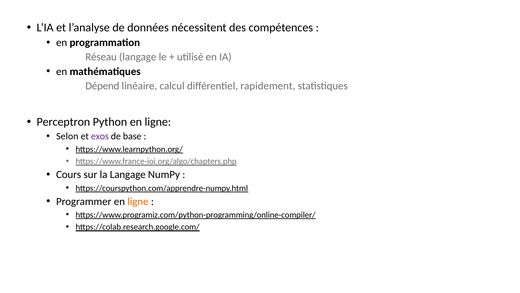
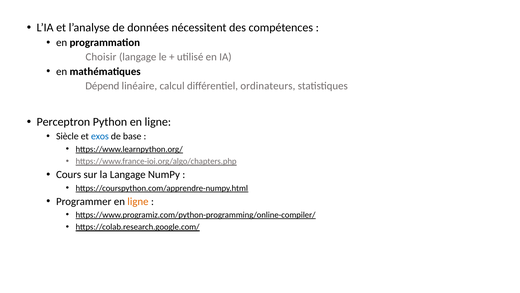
Réseau: Réseau -> Choisir (101, 57)
rapidement: rapidement -> ordinateurs (268, 86)
Selon: Selon -> Siècle (67, 136)
exos colour: purple -> blue (100, 136)
